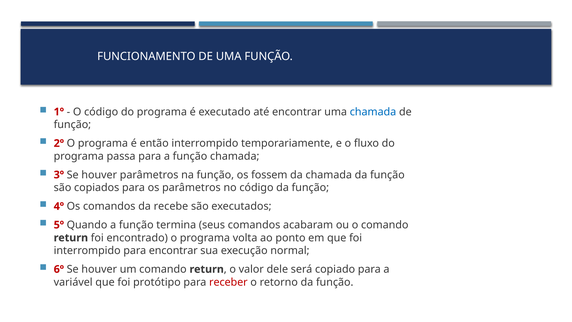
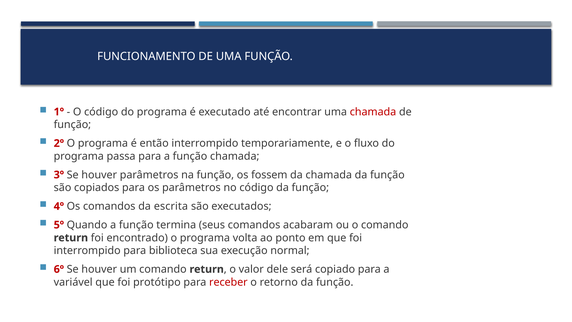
chamada colour: blue -> red (373, 112)
recebe: recebe -> escrita (171, 206)
para encontrar: encontrar -> biblioteca (173, 250)
